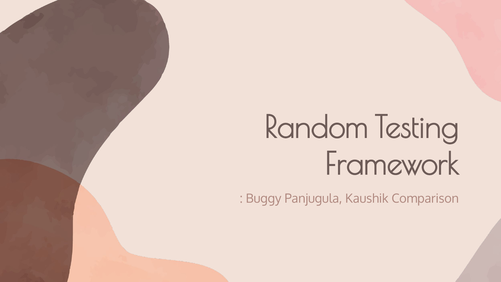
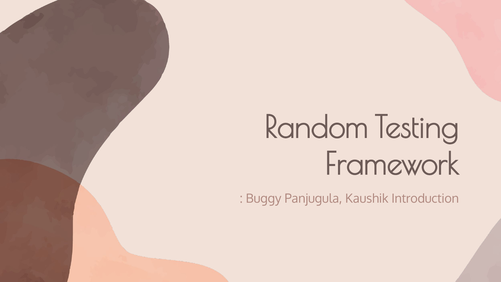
Comparison: Comparison -> Introduction (425, 199)
